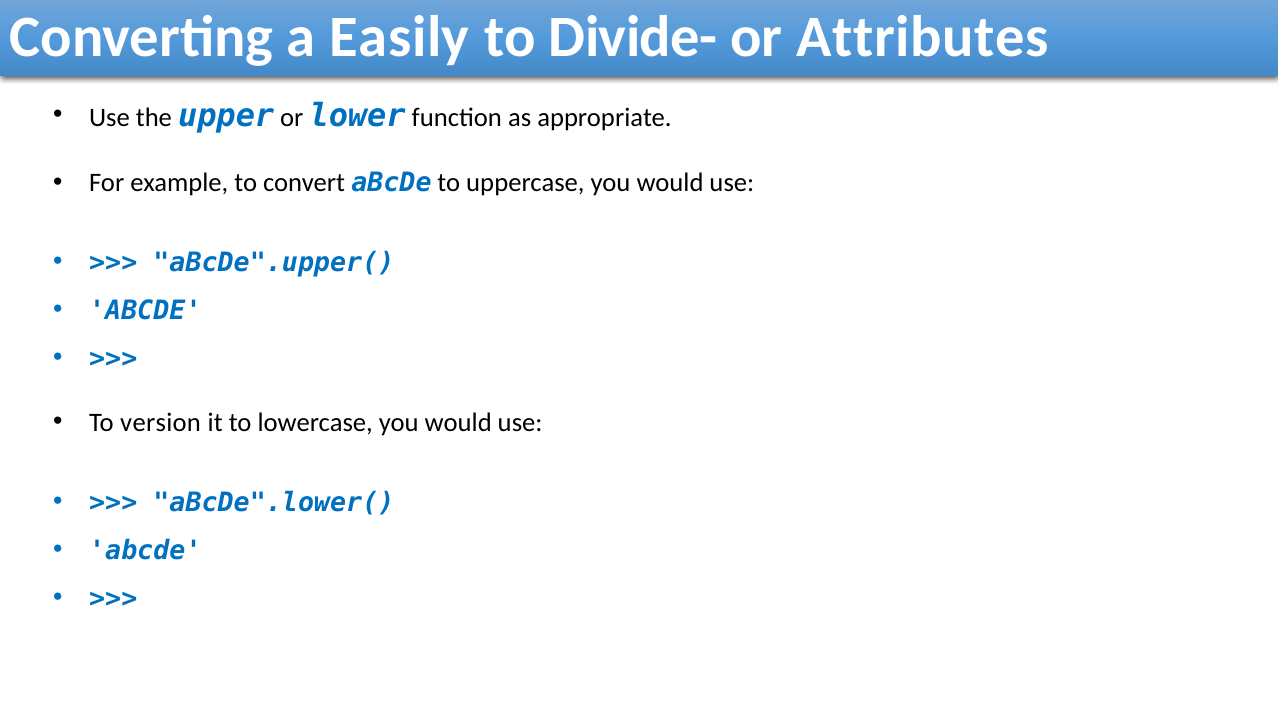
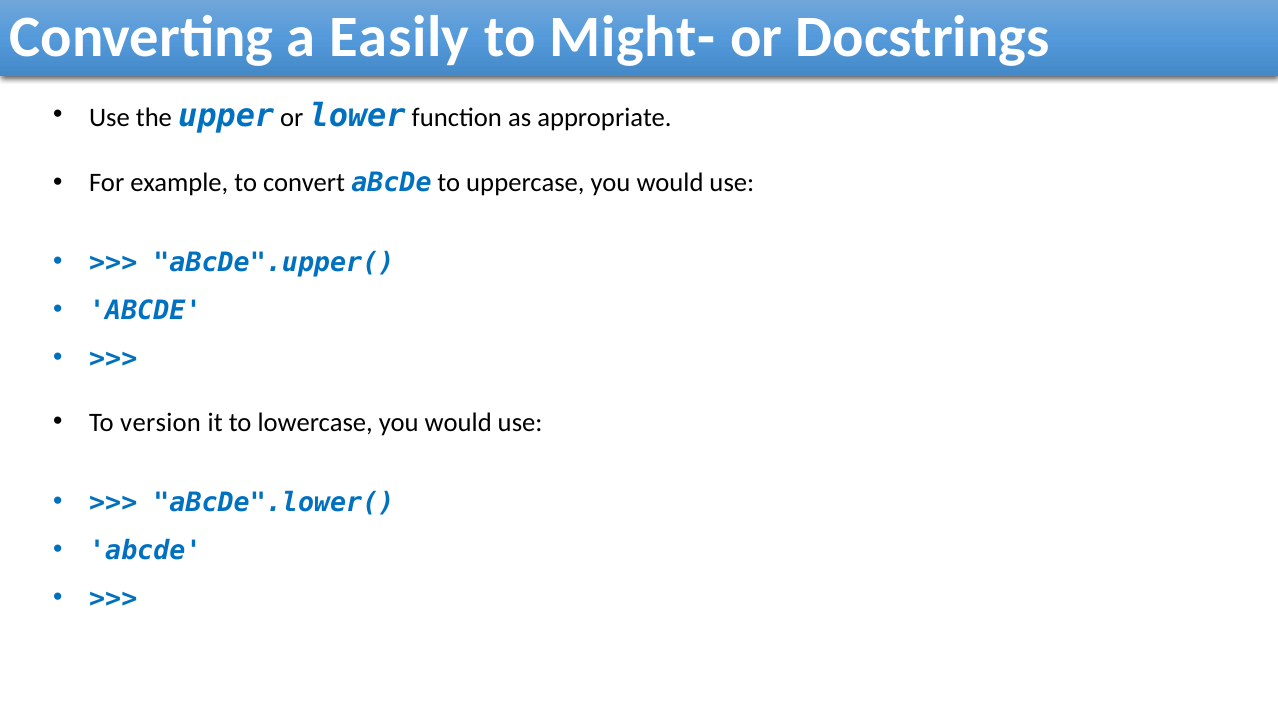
Divide-: Divide- -> Might- (633, 37)
Attributes: Attributes -> Docstrings (923, 37)
